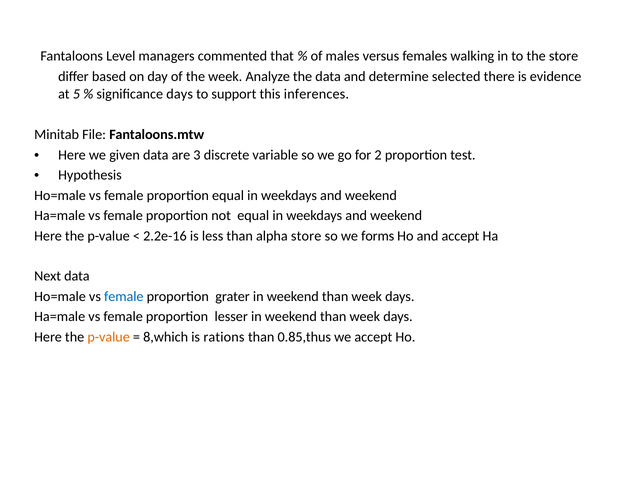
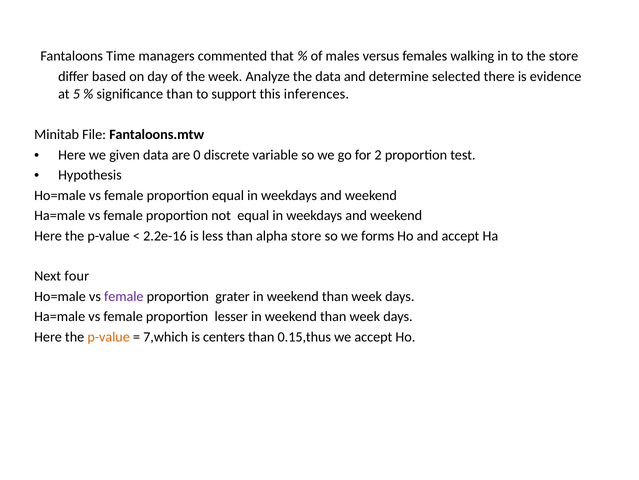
Level: Level -> Time (121, 56)
significance days: days -> than (180, 94)
3: 3 -> 0 (197, 155)
Next data: data -> four (77, 276)
female colour: blue -> purple (124, 296)
8,which: 8,which -> 7,which (166, 336)
rations: rations -> centers (224, 336)
0.85,thus: 0.85,thus -> 0.15,thus (304, 336)
